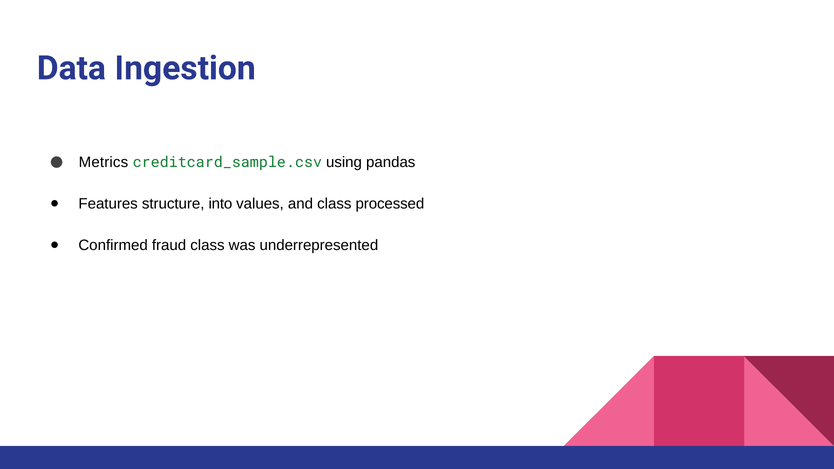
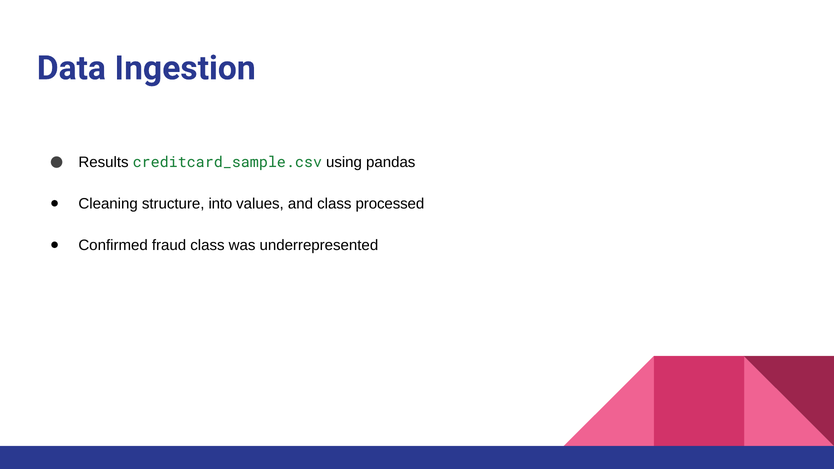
Metrics: Metrics -> Results (104, 162)
Features: Features -> Cleaning (108, 204)
